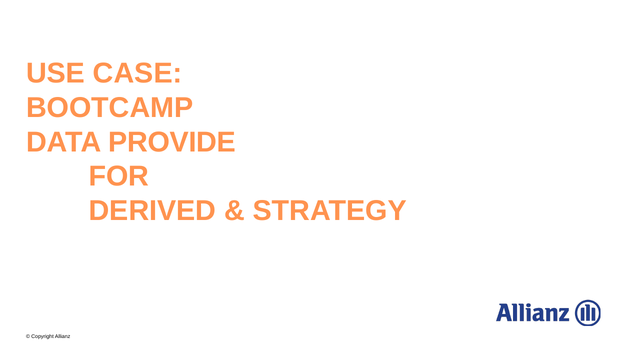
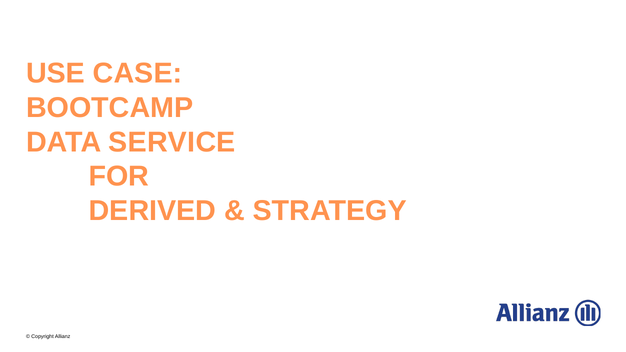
PROVIDE: PROVIDE -> SERVICE (172, 142)
